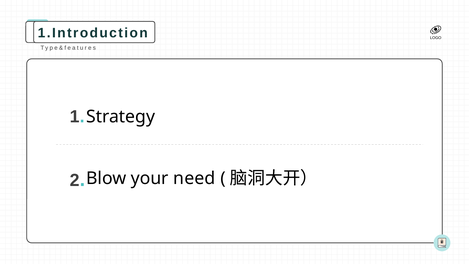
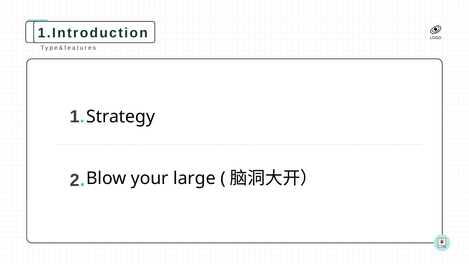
need: need -> large (194, 178)
